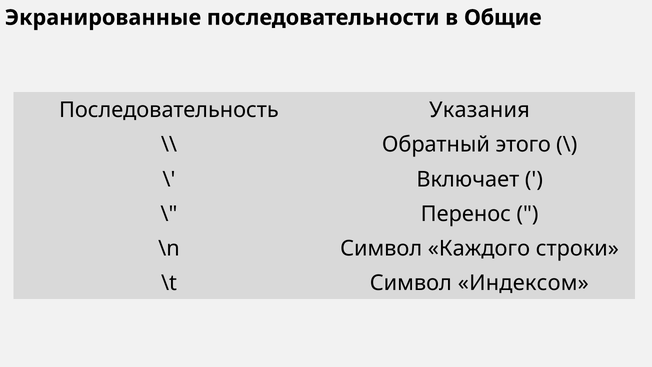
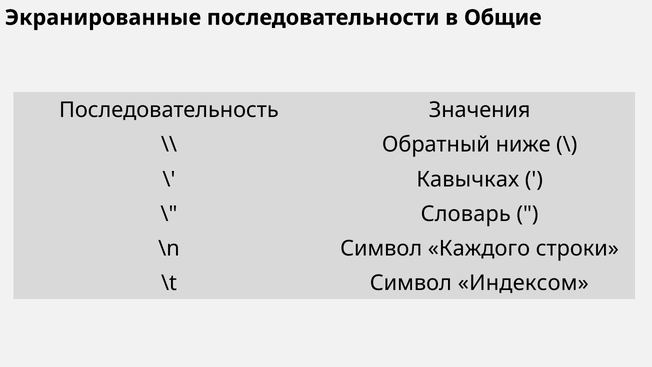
Указания: Указания -> Значения (480, 110)
этого: этого -> ниже (523, 145)
Включает: Включает -> Кавычках (468, 179)
Перенос: Перенос -> Словарь (466, 214)
